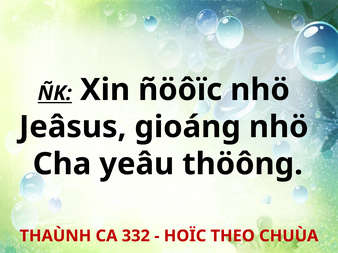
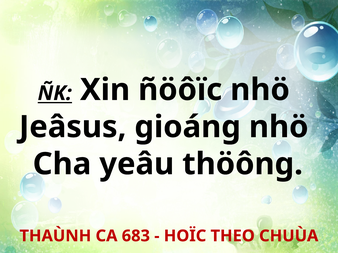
332: 332 -> 683 (136, 236)
